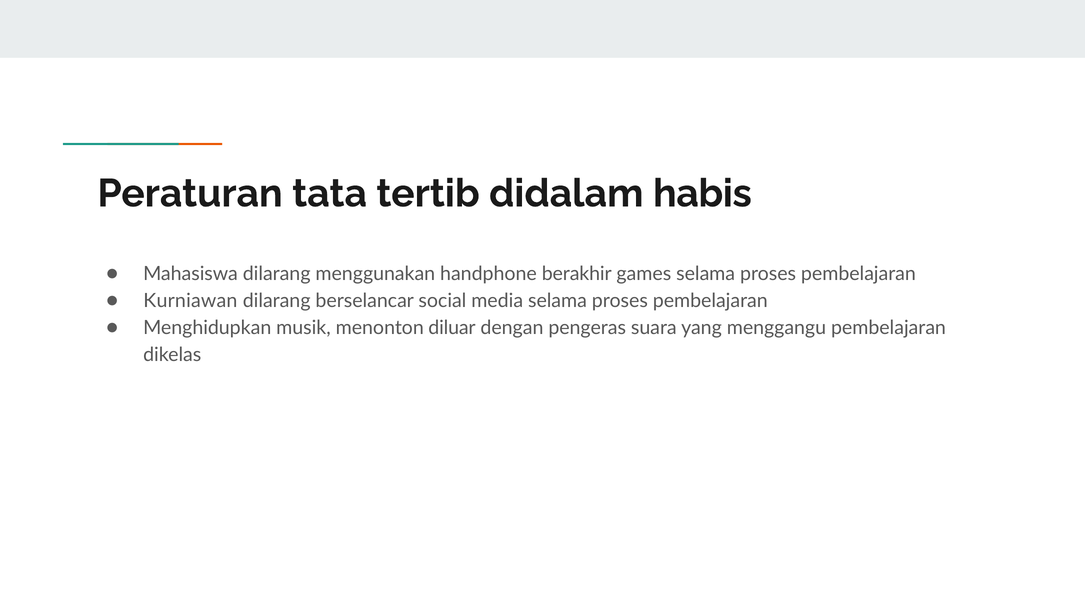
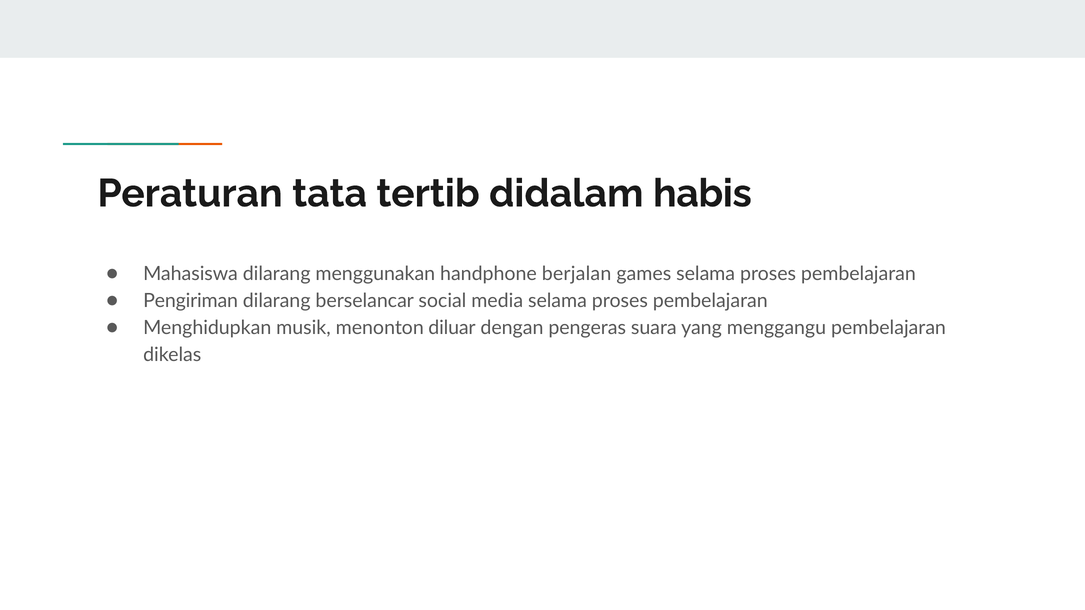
berakhir: berakhir -> berjalan (577, 274)
Kurniawan: Kurniawan -> Pengiriman (191, 301)
